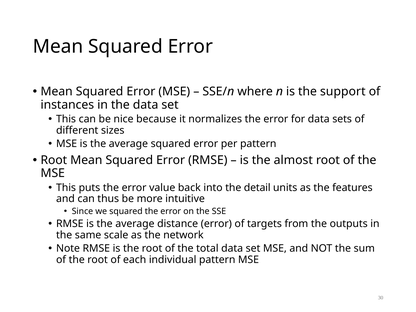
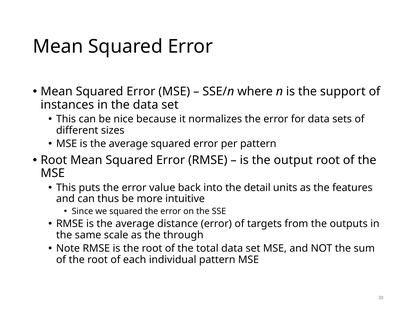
almost: almost -> output (293, 160)
network: network -> through (183, 235)
